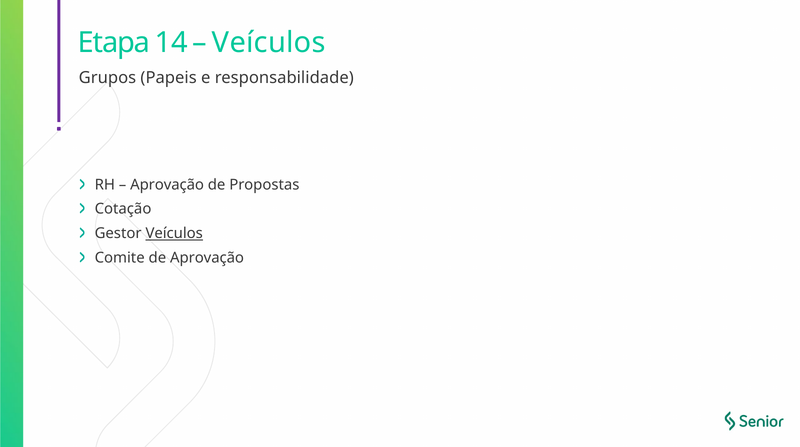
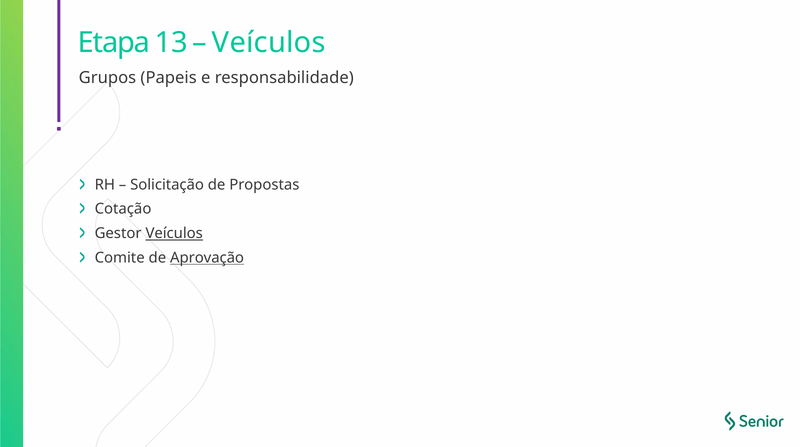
14: 14 -> 13 (171, 43)
Aprovação: Aprovação -> Solicitação (167, 185)
Aprovação underline: none -> present (207, 258)
